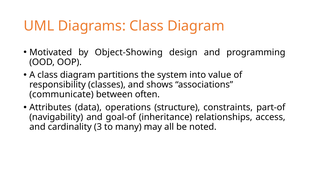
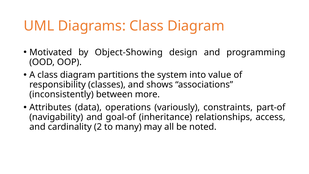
communicate: communicate -> inconsistently (61, 94)
often: often -> more (147, 94)
structure: structure -> variously (177, 107)
3: 3 -> 2 (98, 127)
